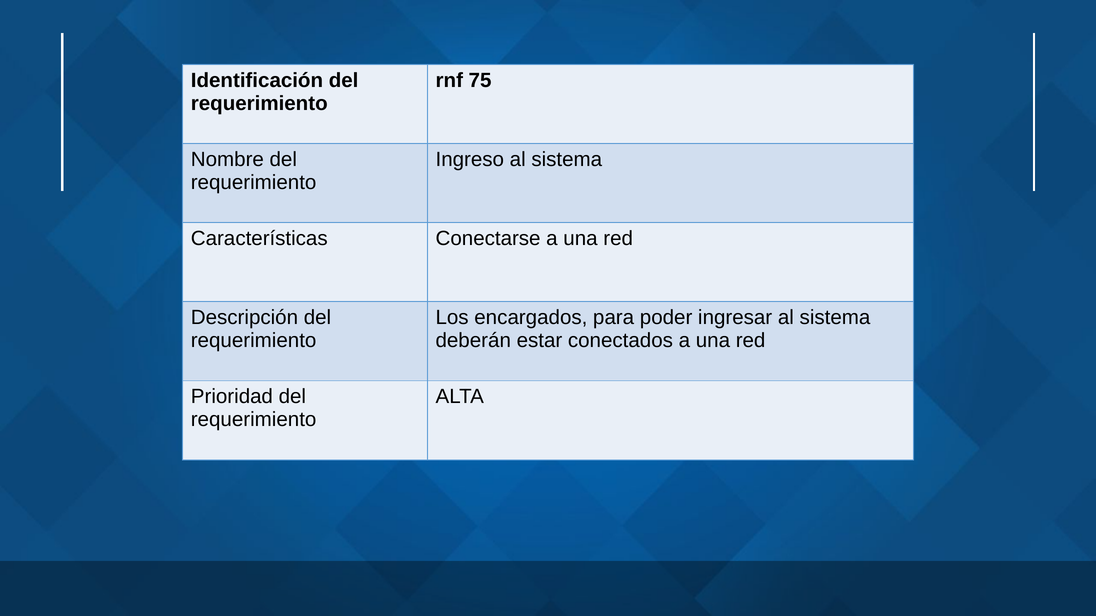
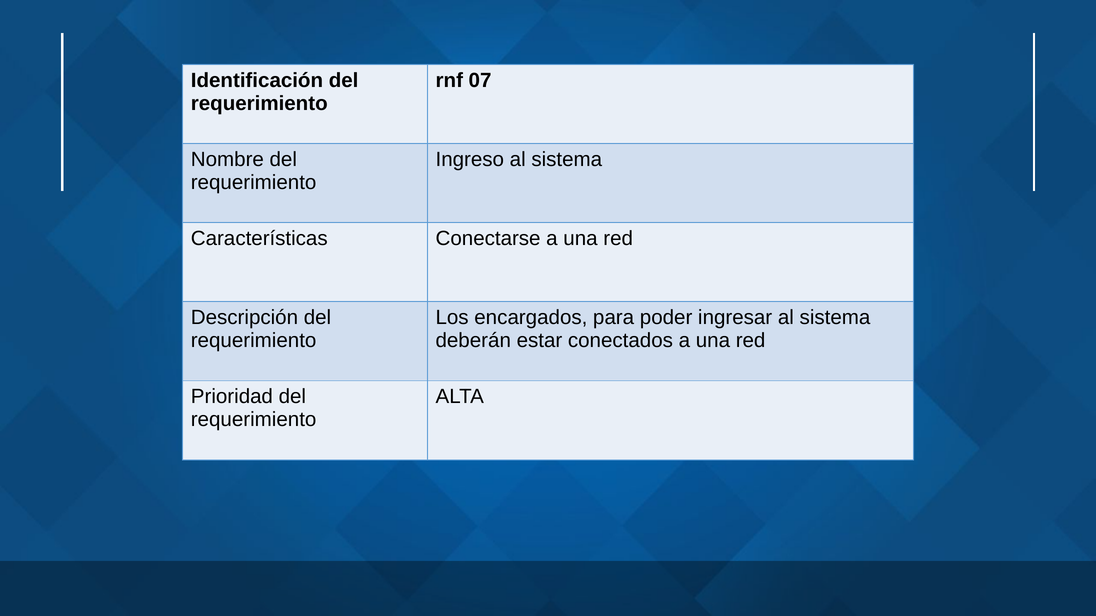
75: 75 -> 07 (480, 81)
